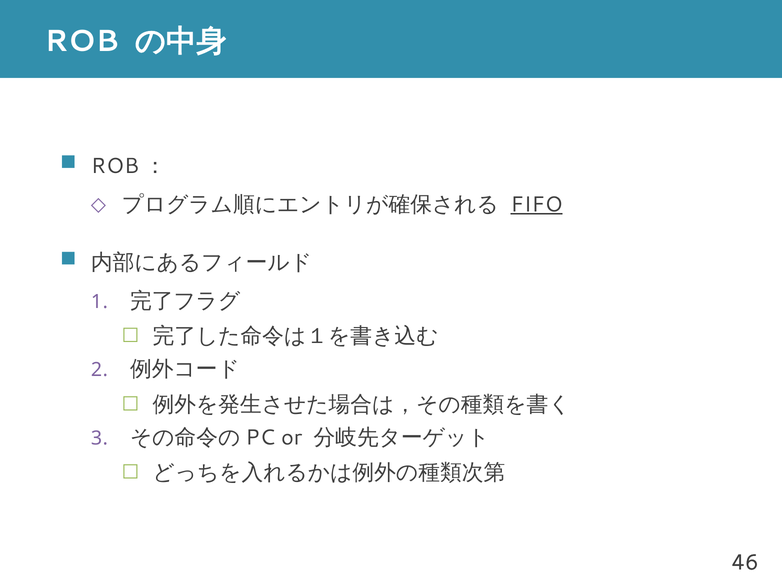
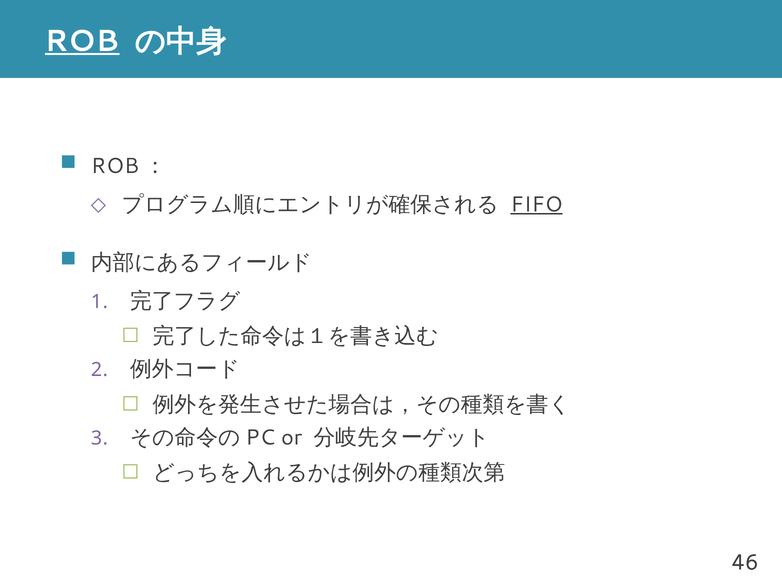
ROB underline: none -> present (82, 41)
